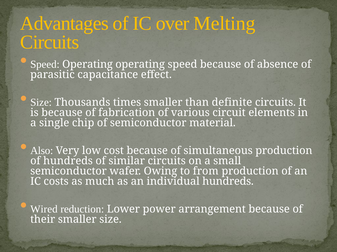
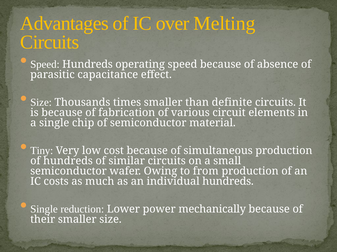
Speed Operating: Operating -> Hundreds (87, 65)
Also: Also -> Tiny (42, 151)
Wired: Wired -> Single (44, 210)
arrangement: arrangement -> mechanically (212, 210)
